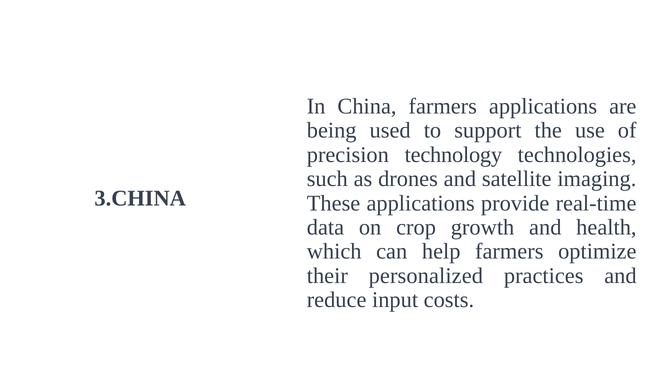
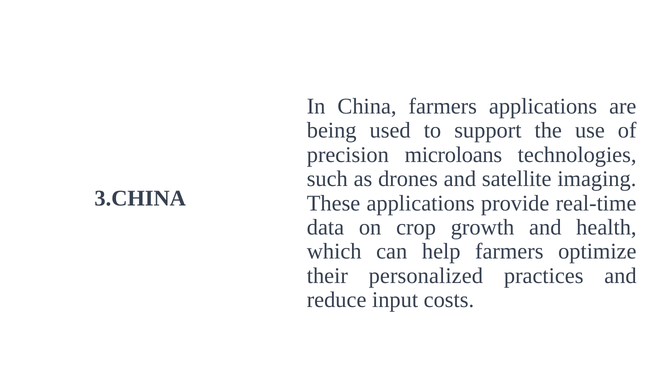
technology: technology -> microloans (453, 155)
